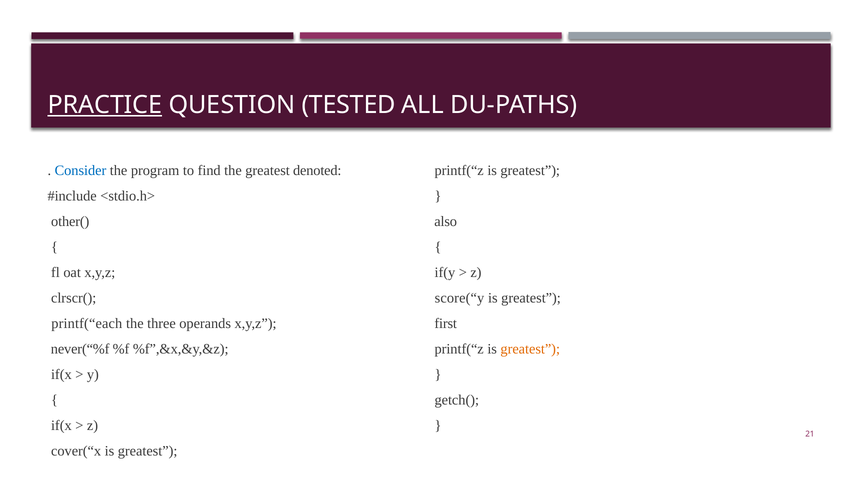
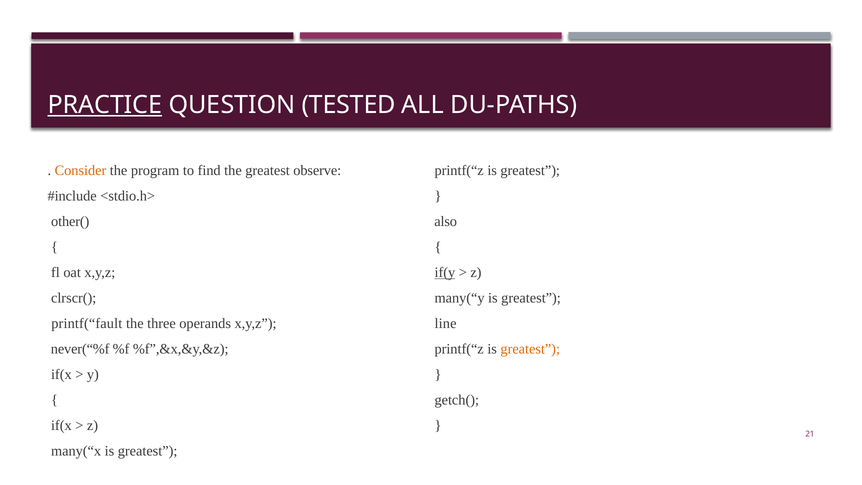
Consider colour: blue -> orange (80, 170)
denoted: denoted -> observe (317, 170)
if(y underline: none -> present (445, 272)
score(“y: score(“y -> many(“y (460, 298)
printf(“each: printf(“each -> printf(“fault (87, 323)
first: first -> line (446, 323)
cover(“x: cover(“x -> many(“x (76, 451)
